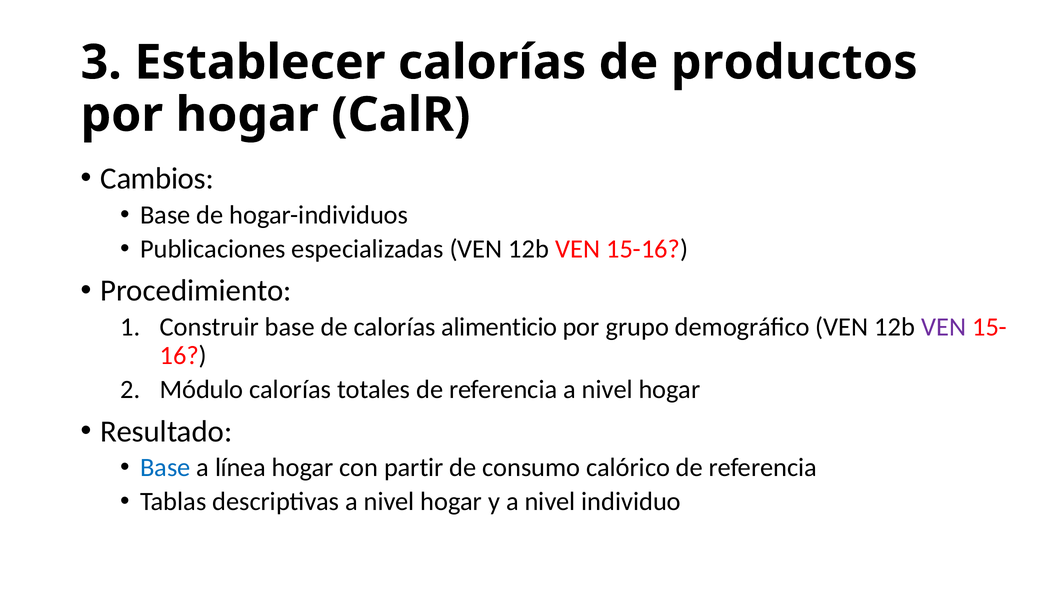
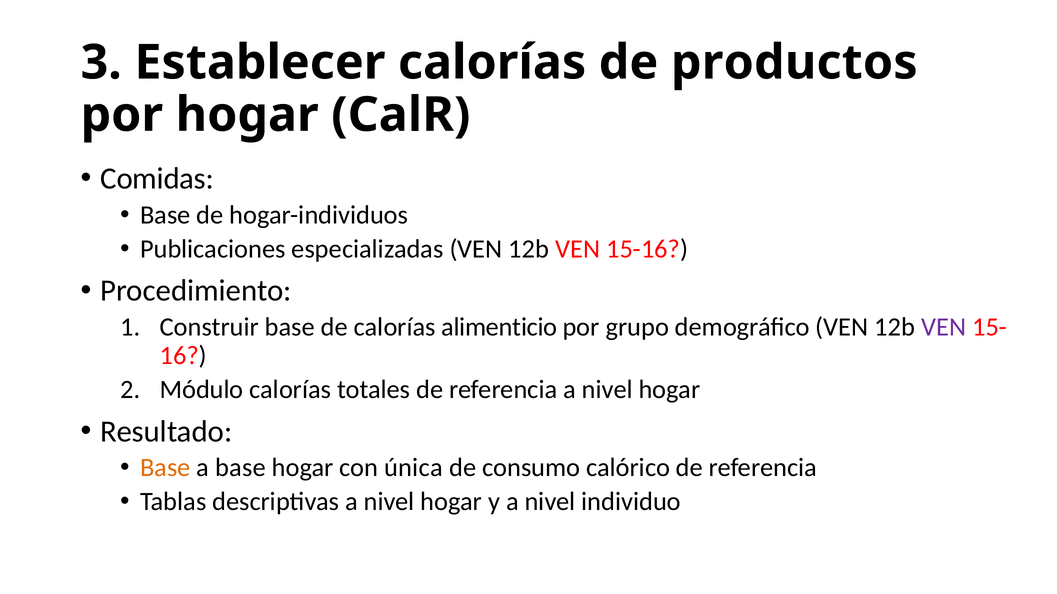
Cambios: Cambios -> Comidas (157, 179)
Base colour: blue -> orange (165, 468)
a línea: línea -> base (240, 468)
partir: partir -> única (414, 468)
